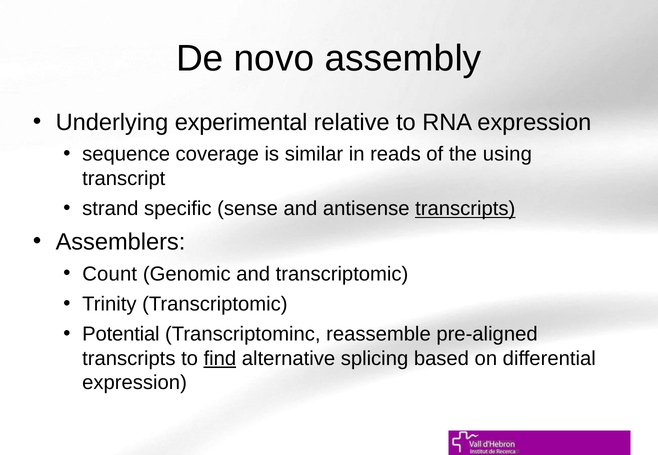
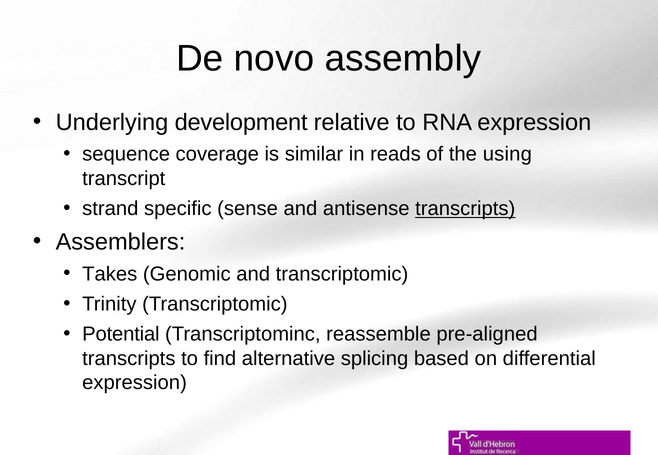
experimental: experimental -> development (241, 122)
Count: Count -> Takes (110, 274)
find underline: present -> none (220, 359)
